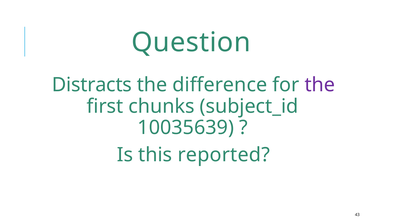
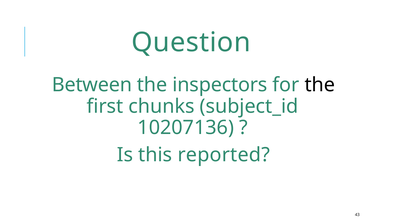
Distracts: Distracts -> Between (92, 85)
difference: difference -> inspectors (220, 85)
the colour: purple -> black (320, 85)
10035639: 10035639 -> 10207136 (186, 128)
